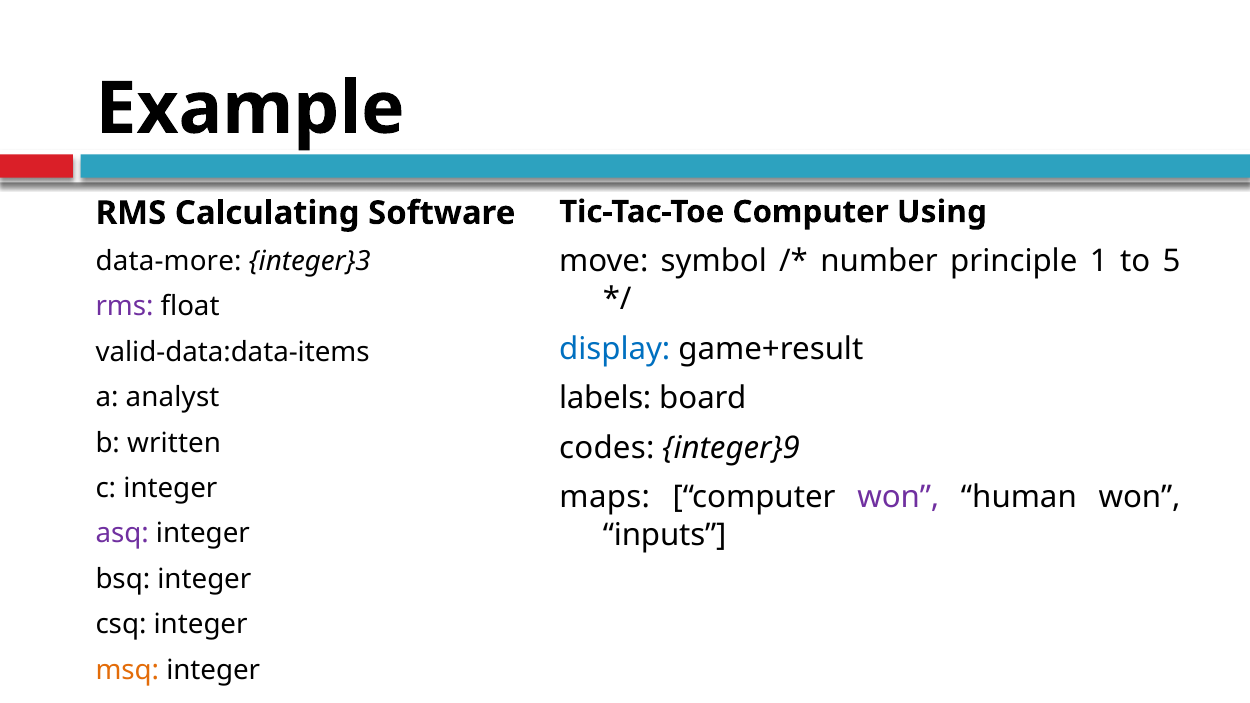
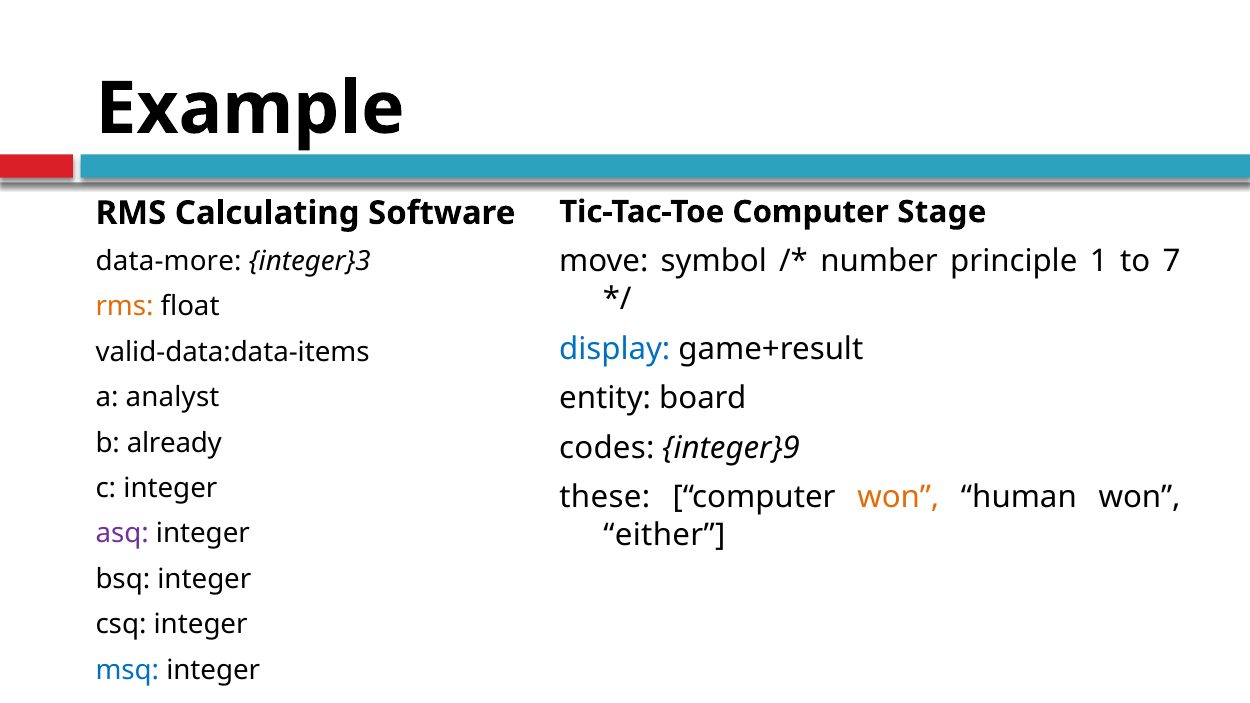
Using: Using -> Stage (942, 212)
5: 5 -> 7 (1172, 262)
rms colour: purple -> orange (125, 307)
labels: labels -> entity (605, 398)
written: written -> already (174, 443)
maps: maps -> these (605, 498)
won colour: purple -> orange (898, 498)
inputs: inputs -> either (664, 535)
msq colour: orange -> blue (127, 670)
